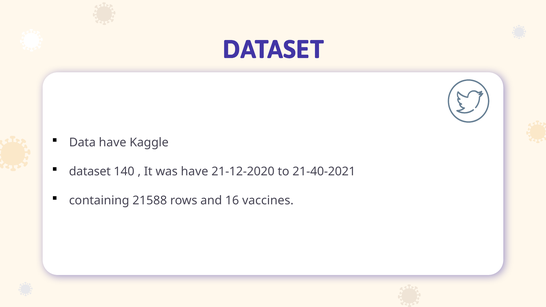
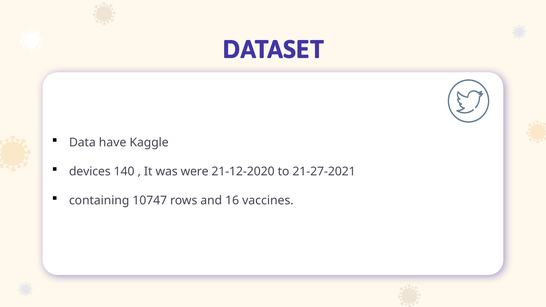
dataset: dataset -> devices (90, 172)
was have: have -> were (195, 172)
21-40-2021: 21-40-2021 -> 21-27-2021 (324, 172)
21588: 21588 -> 10747 (150, 201)
